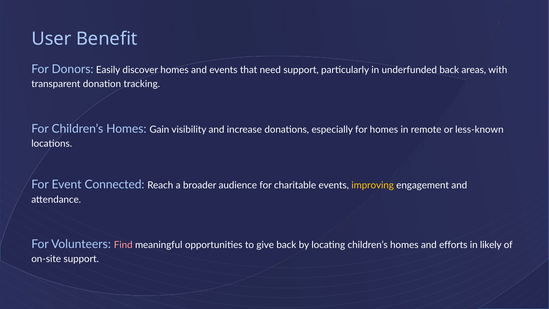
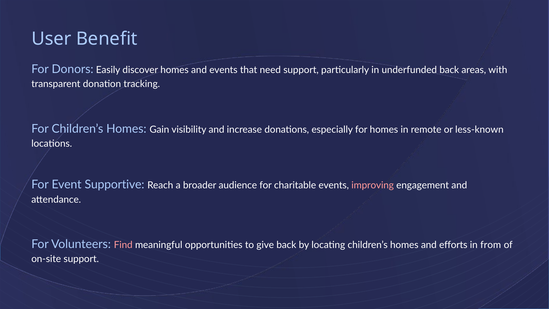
Connected: Connected -> Supportive (114, 185)
improving colour: yellow -> pink (373, 185)
likely: likely -> from (491, 245)
